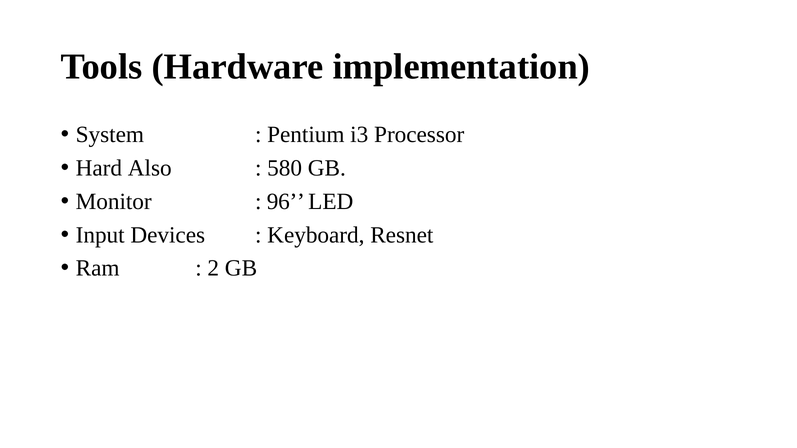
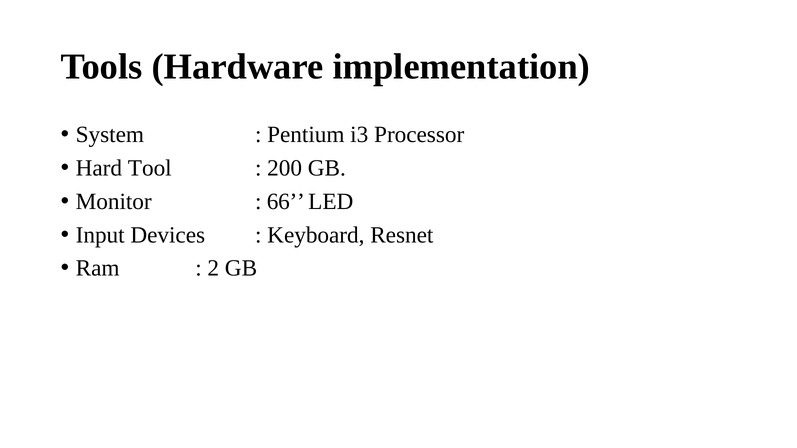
Also: Also -> Tool (150, 168)
580: 580 -> 200 (285, 168)
96: 96 -> 66 (286, 202)
